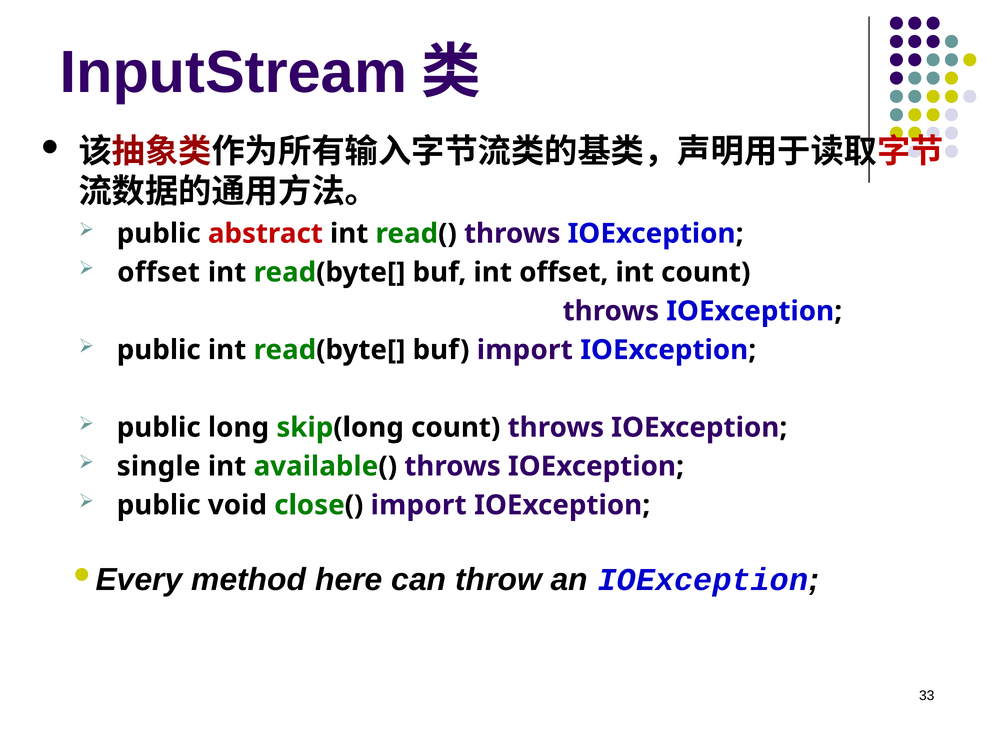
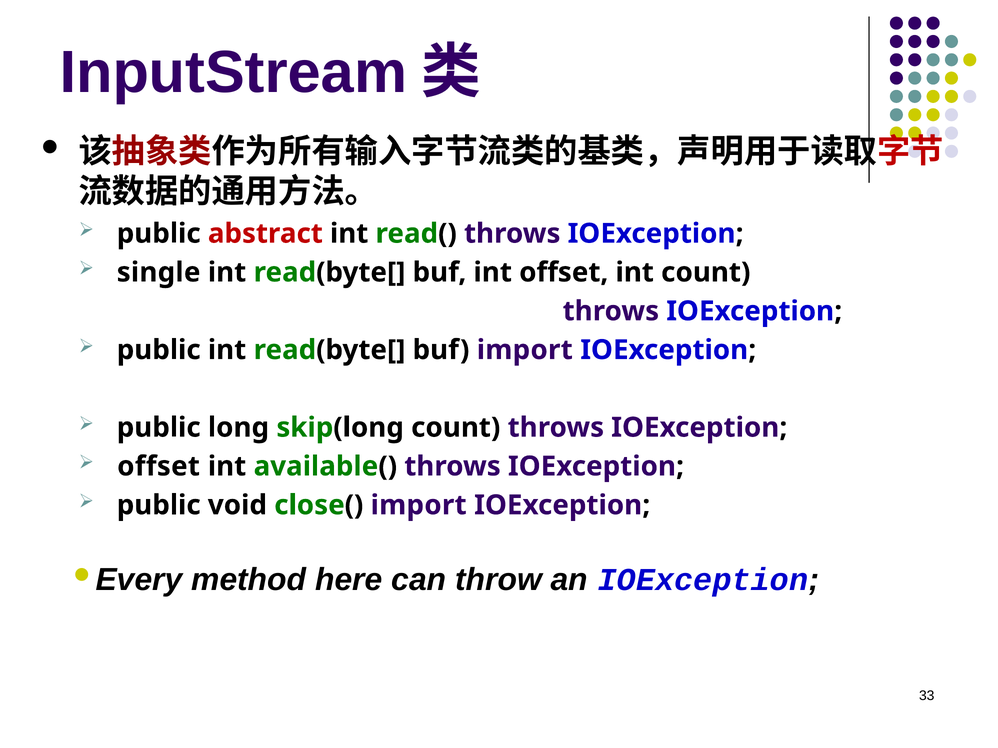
offset: offset -> single (159, 273)
single: single -> offset (159, 467)
